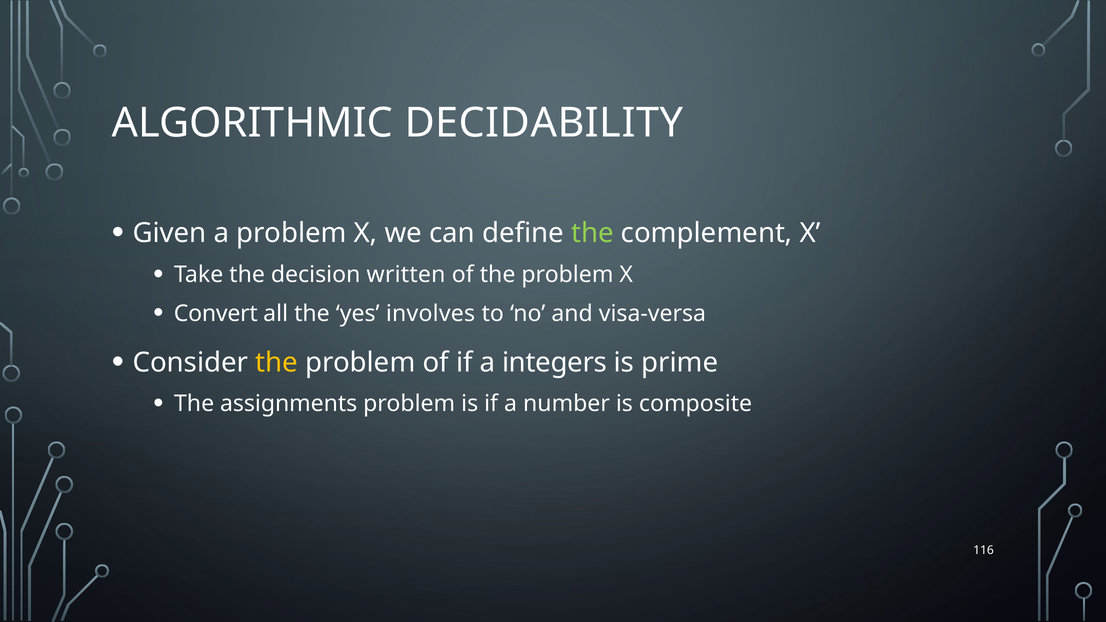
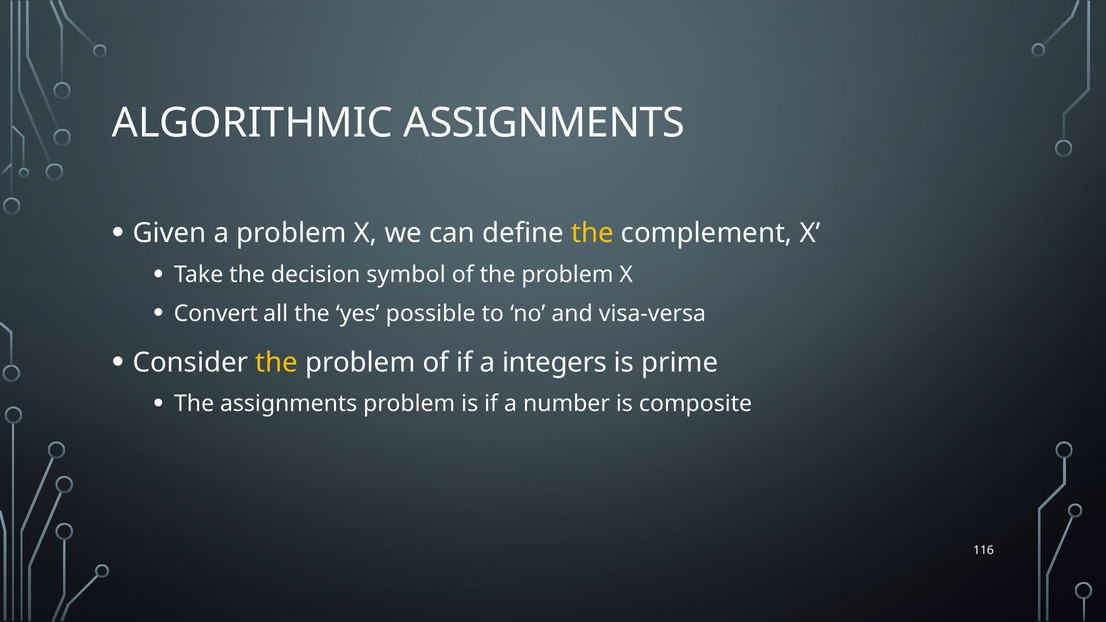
ALGORITHMIC DECIDABILITY: DECIDABILITY -> ASSIGNMENTS (544, 123)
the colour: light green -> yellow (592, 233)
written: written -> symbol (406, 275)
involves: involves -> possible (431, 314)
